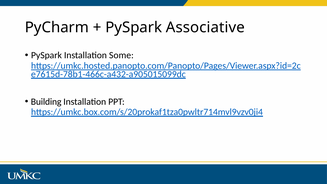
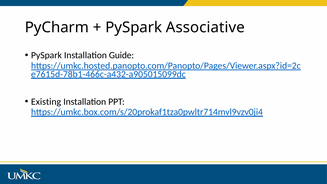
Some: Some -> Guide (121, 55)
Building: Building -> Existing (46, 102)
